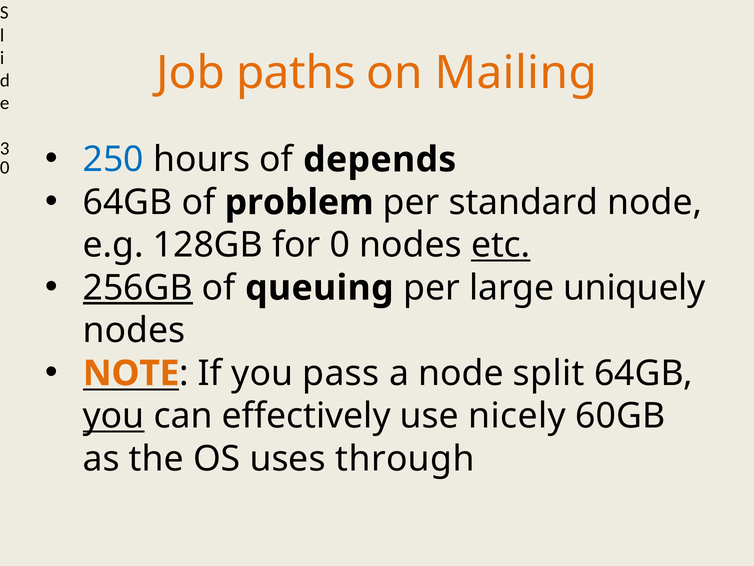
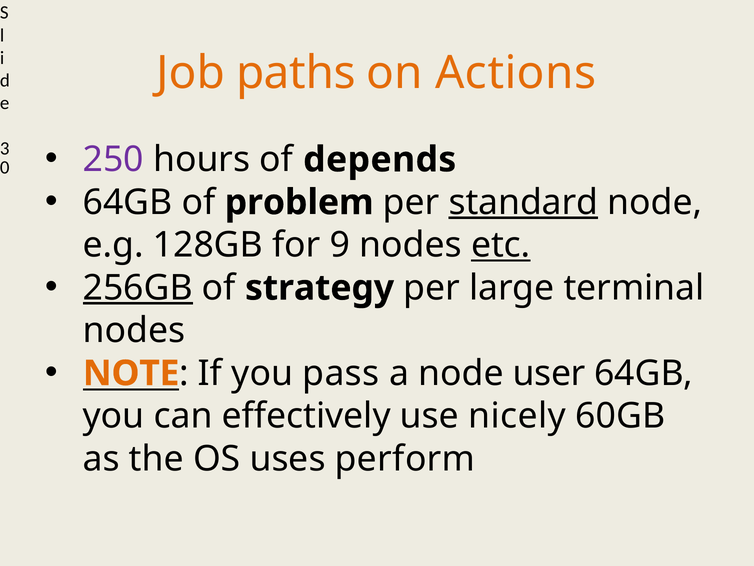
Mailing: Mailing -> Actions (516, 73)
250 colour: blue -> purple (113, 160)
standard underline: none -> present (523, 202)
for 0: 0 -> 9 (340, 245)
queuing: queuing -> strategy (320, 288)
uniquely: uniquely -> terminal (634, 288)
split: split -> user (549, 373)
you underline: present -> none (114, 416)
through: through -> perform (405, 459)
